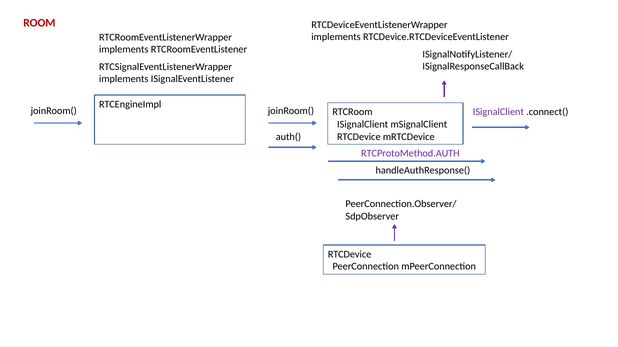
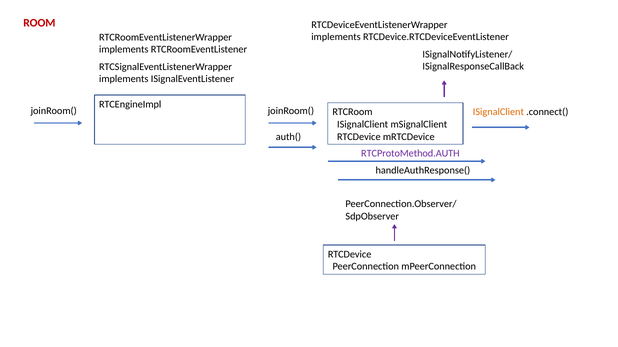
ISignalClient colour: purple -> orange (498, 112)
